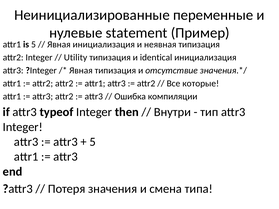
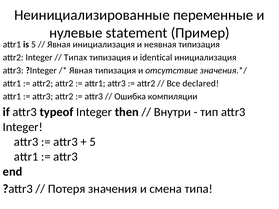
Utility: Utility -> Типах (76, 57)
которые: которые -> declared (201, 83)
